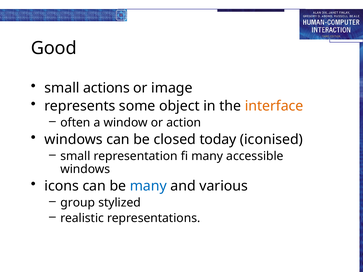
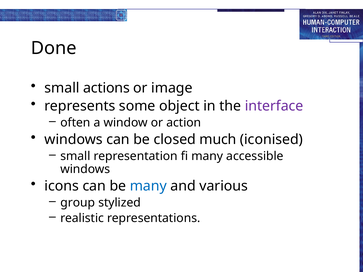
Good: Good -> Done (54, 48)
interface colour: orange -> purple (274, 106)
today: today -> much (218, 140)
